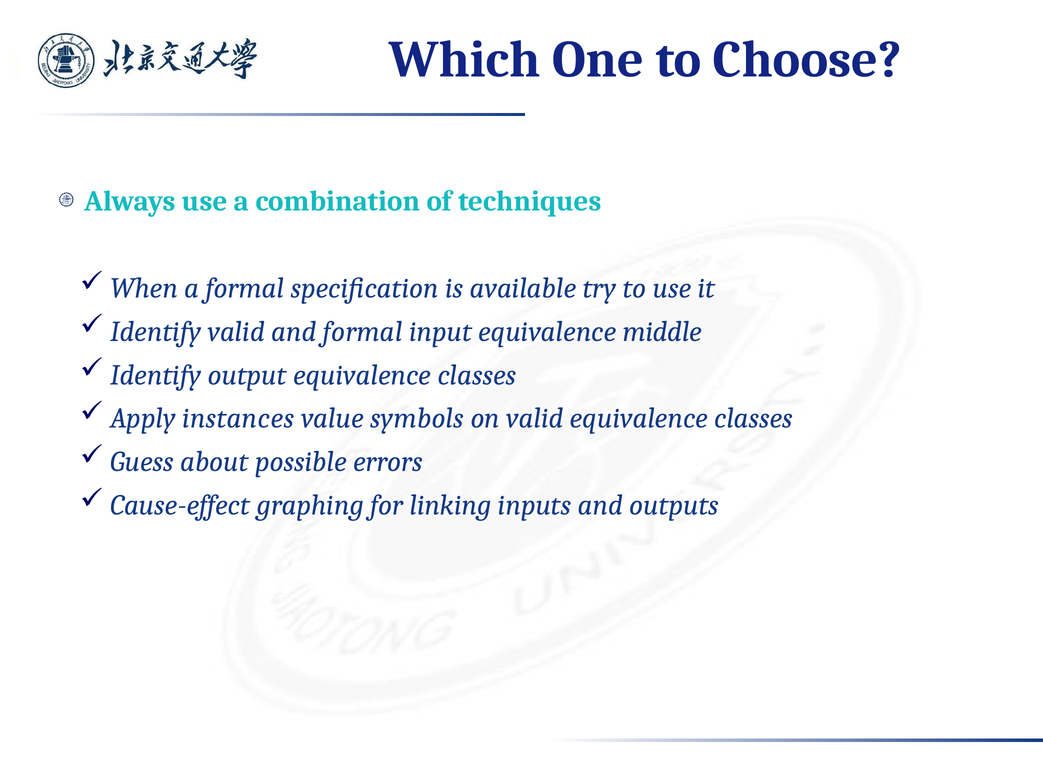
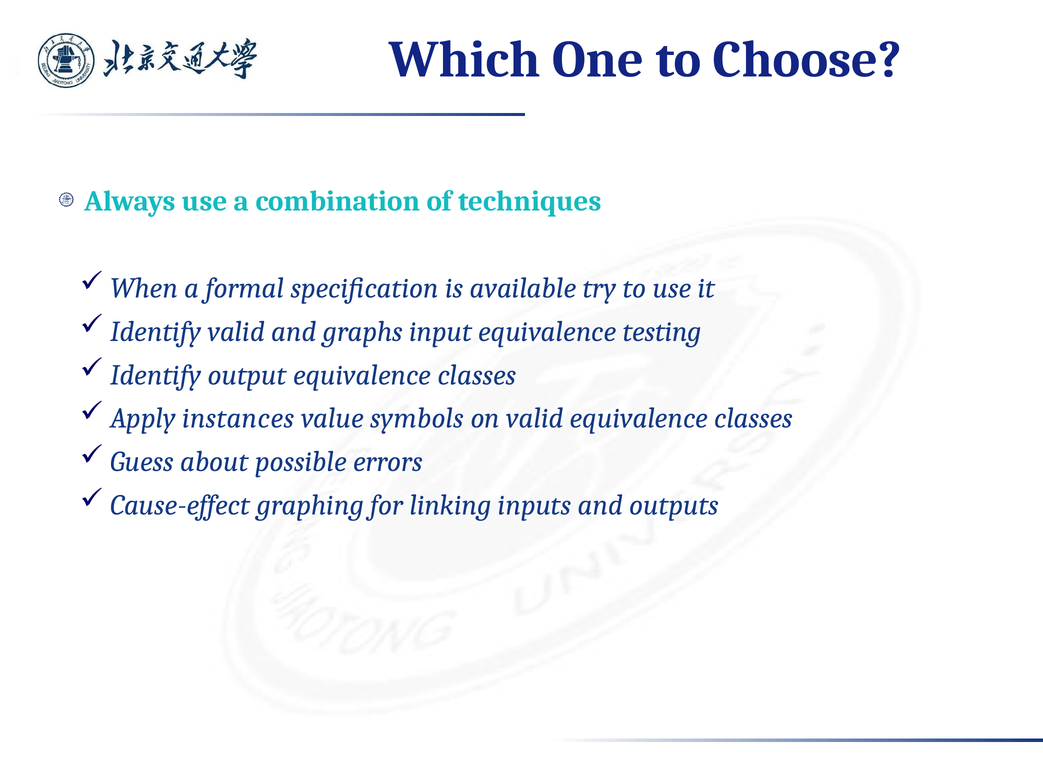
and formal: formal -> graphs (363, 332)
middle: middle -> testing (662, 332)
